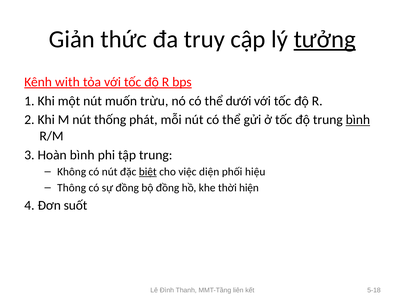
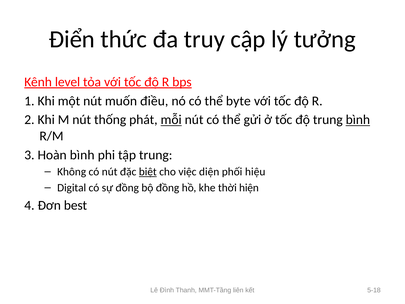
Giản: Giản -> Điển (72, 39)
tưởng underline: present -> none (325, 39)
with: with -> level (68, 82)
trừu: trừu -> điều (154, 101)
dưới: dưới -> byte (238, 101)
mỗi underline: none -> present (171, 120)
Thông: Thông -> Digital (72, 188)
suốt: suốt -> best (75, 205)
